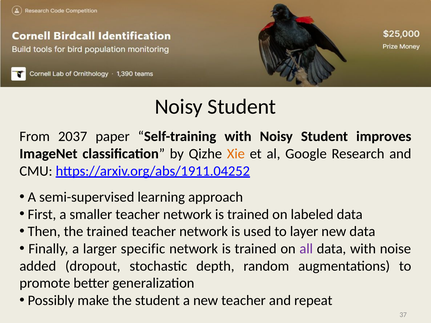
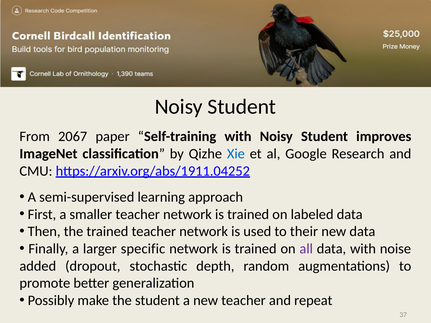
2037: 2037 -> 2067 (73, 137)
Xie colour: orange -> blue (236, 154)
layer: layer -> their (304, 232)
